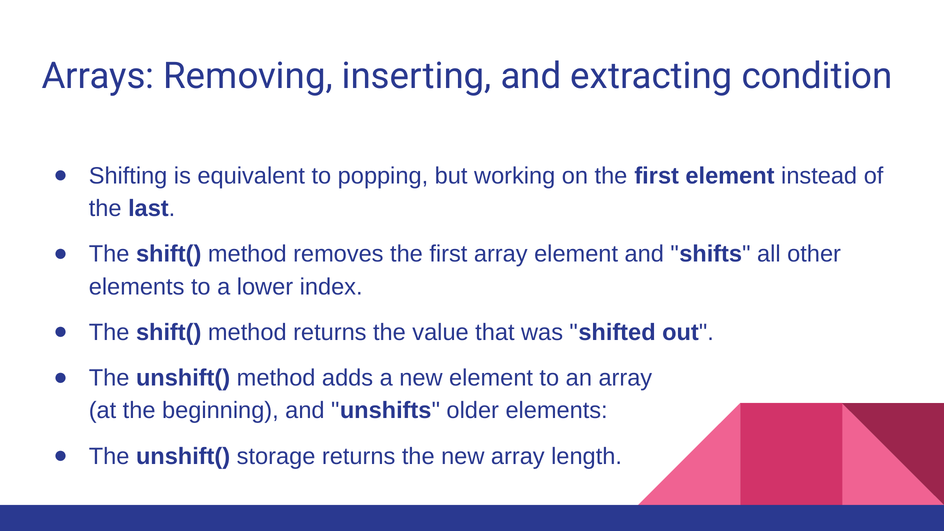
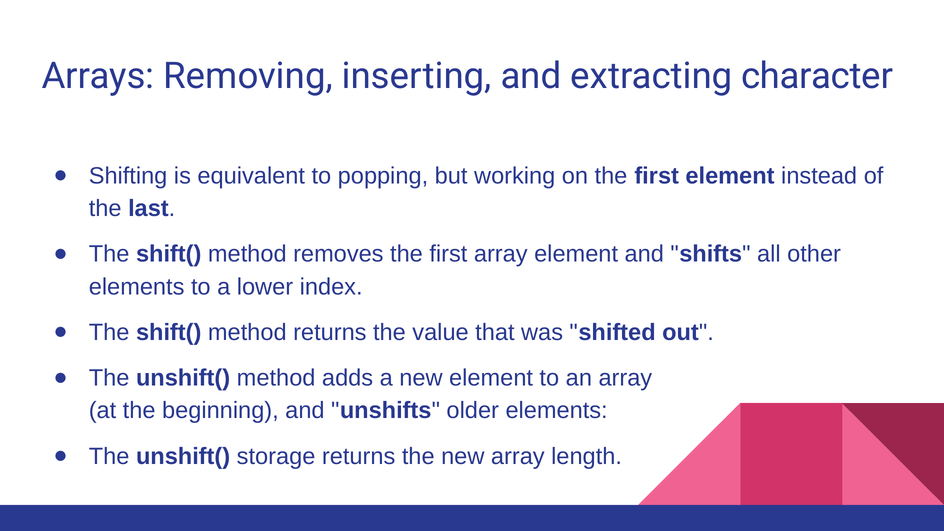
condition: condition -> character (817, 76)
